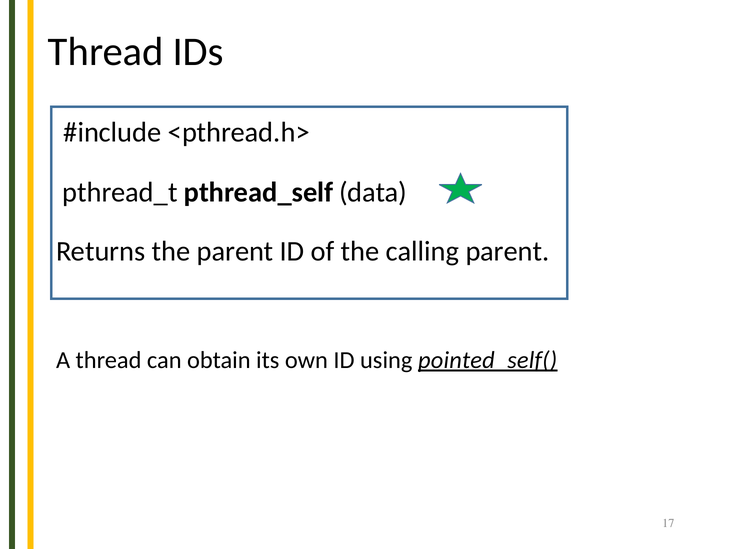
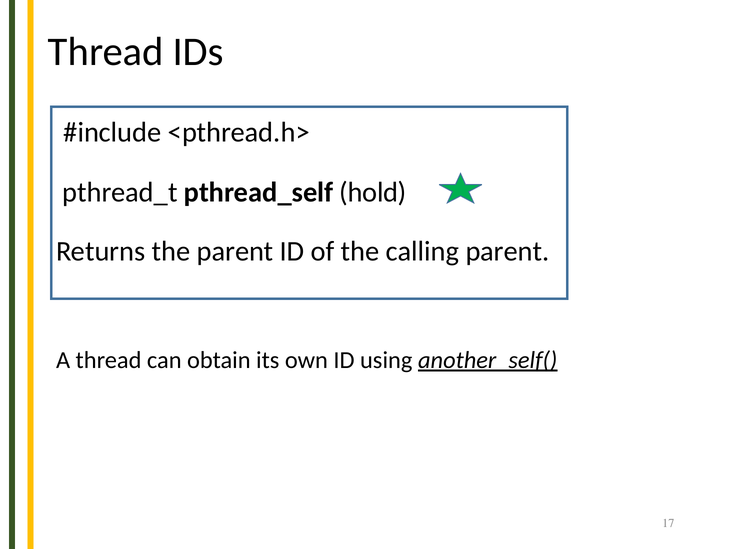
data: data -> hold (373, 192)
pointed_self(: pointed_self( -> another_self( (488, 360)
